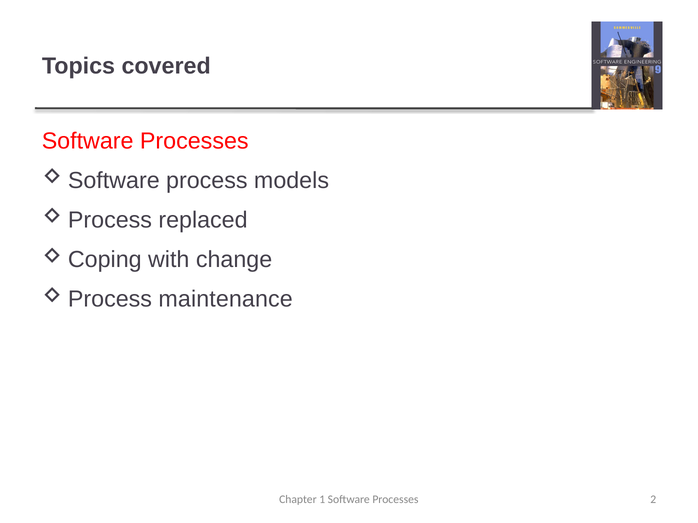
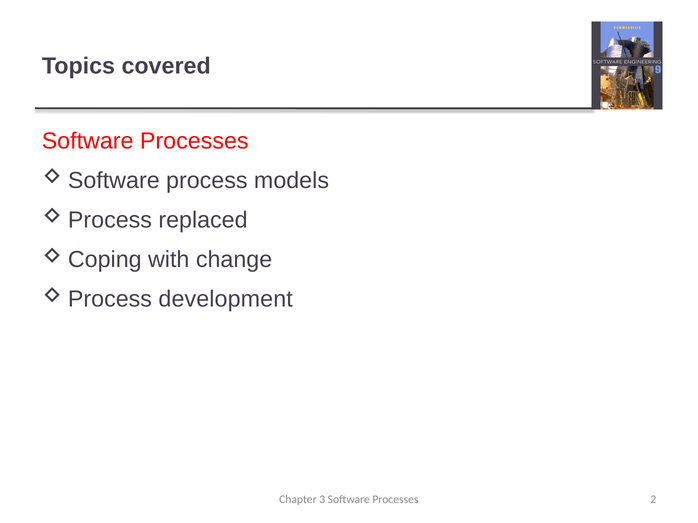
maintenance: maintenance -> development (226, 299)
1: 1 -> 3 (322, 500)
